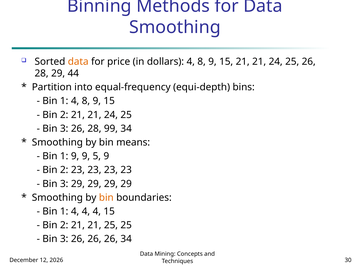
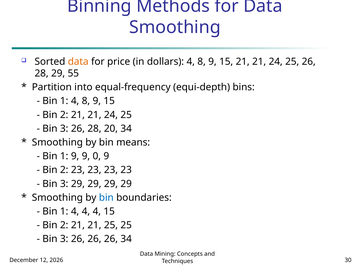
44: 44 -> 55 (73, 73)
99: 99 -> 20 (111, 129)
5: 5 -> 0 (97, 156)
bin colour: orange -> blue (106, 198)
